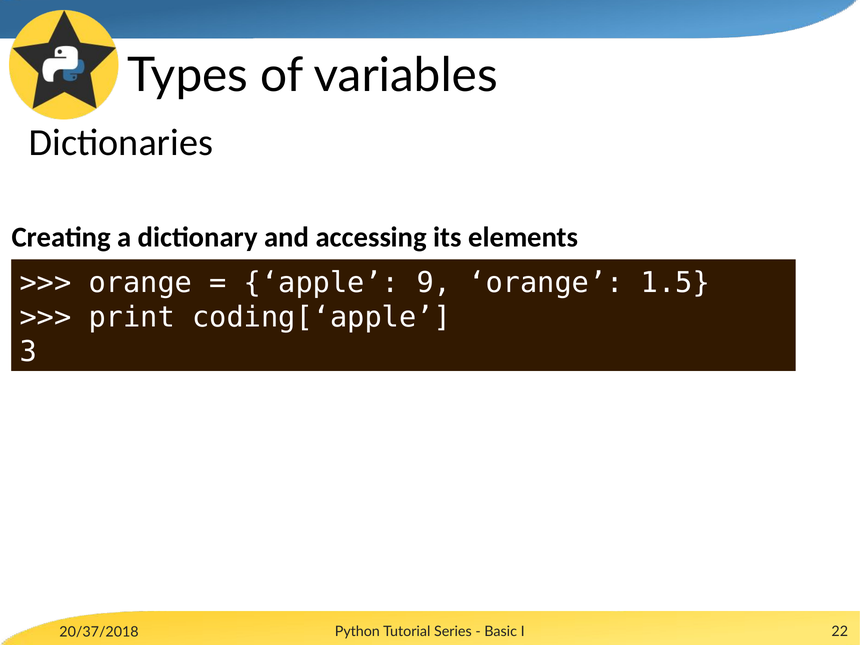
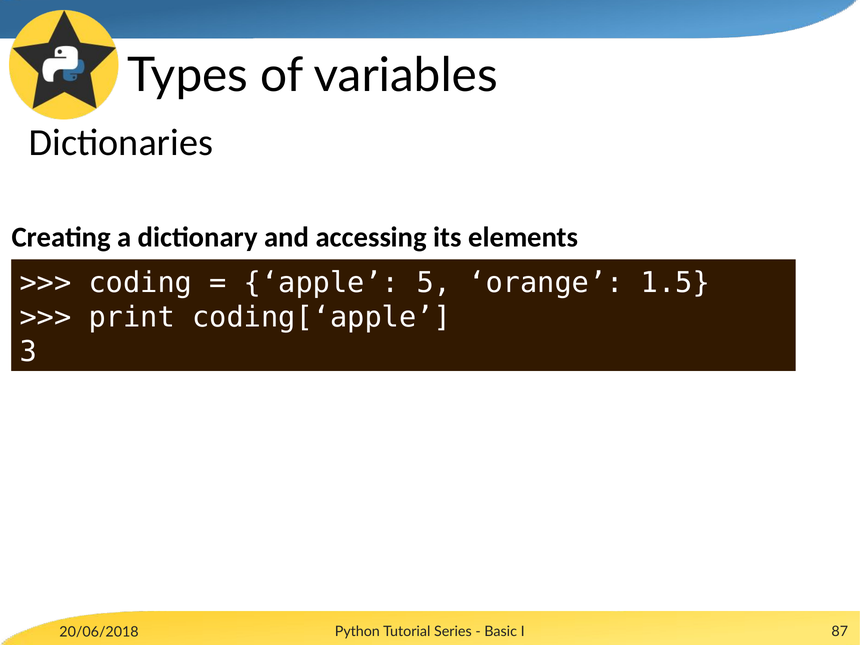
orange: orange -> coding (140, 283)
9: 9 -> 5 (434, 283)
20/37/2018: 20/37/2018 -> 20/06/2018 (99, 632)
22: 22 -> 87 (840, 631)
